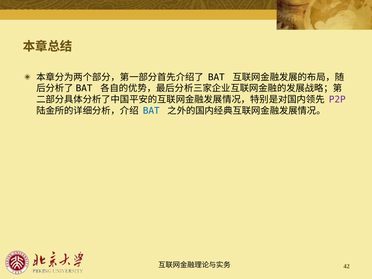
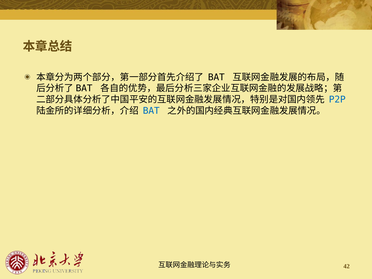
P2P colour: purple -> blue (337, 100)
